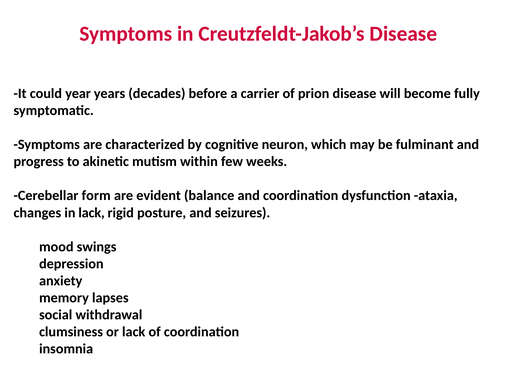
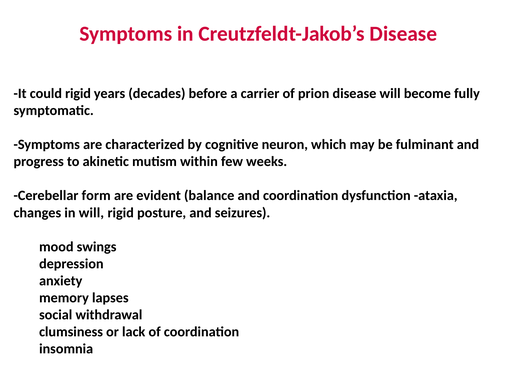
could year: year -> rigid (78, 94)
in lack: lack -> will (91, 213)
